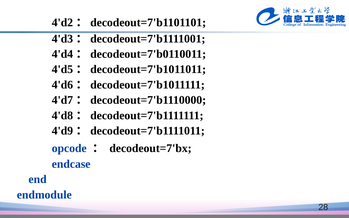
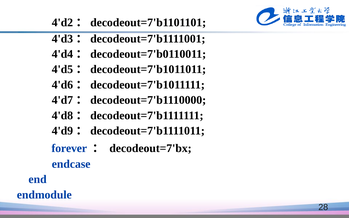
opcode: opcode -> forever (69, 148)
